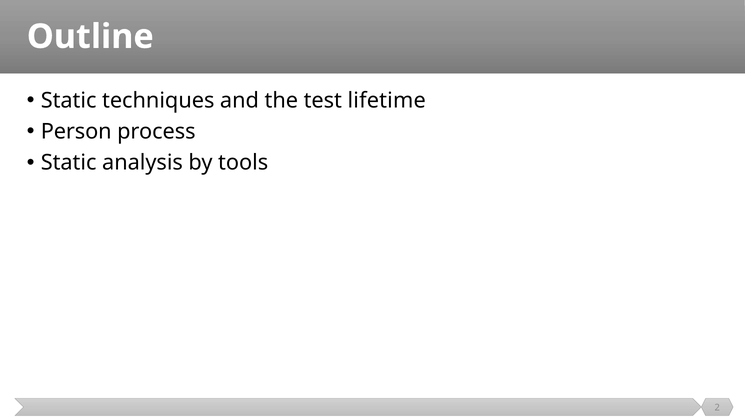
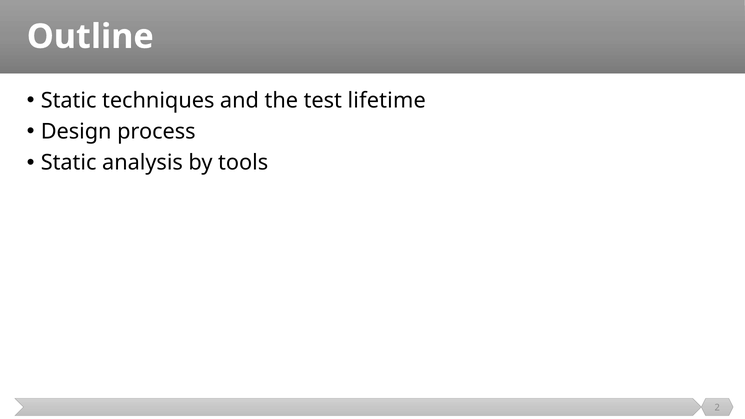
Person: Person -> Design (76, 132)
